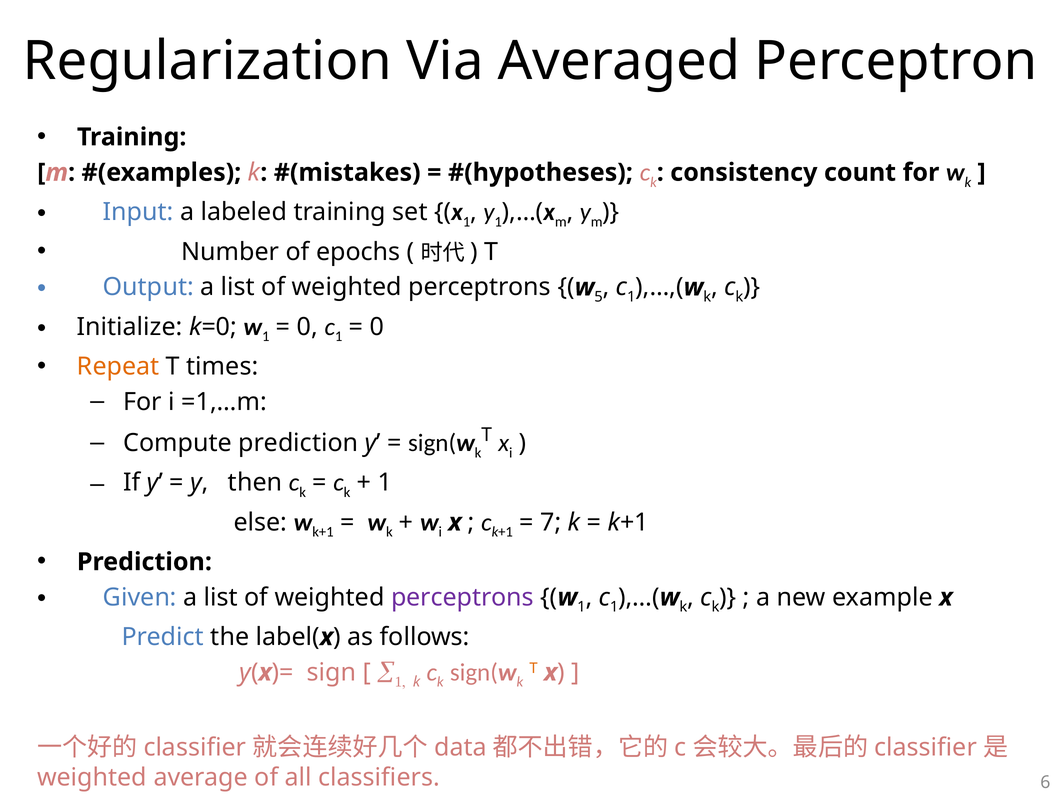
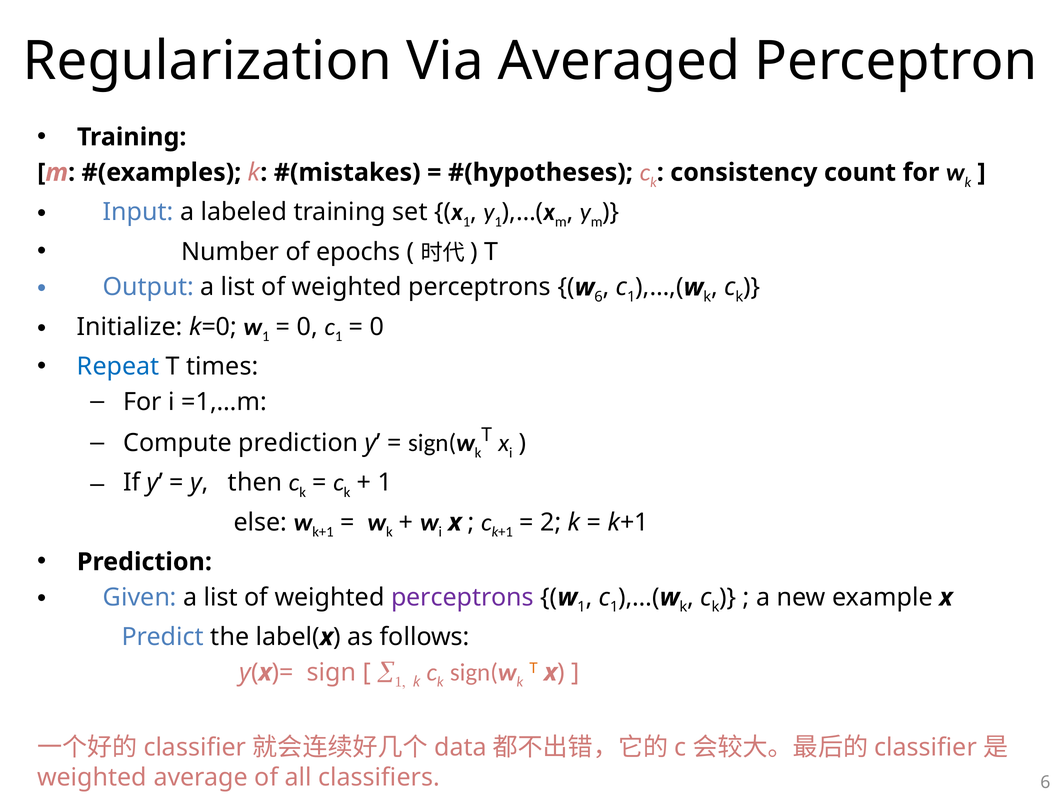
5: 5 -> 6 (599, 297)
Repeat colour: orange -> blue (118, 366)
7: 7 -> 2 (551, 522)
